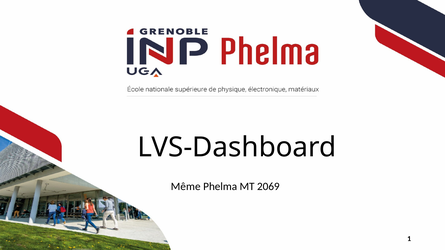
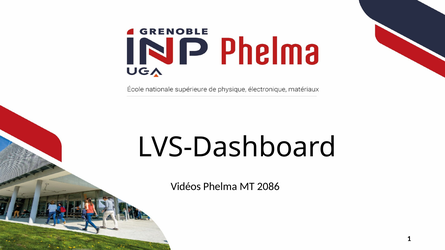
Même: Même -> Vidéos (186, 187)
2069: 2069 -> 2086 (268, 187)
